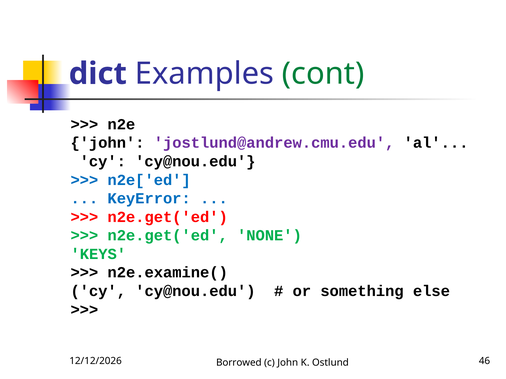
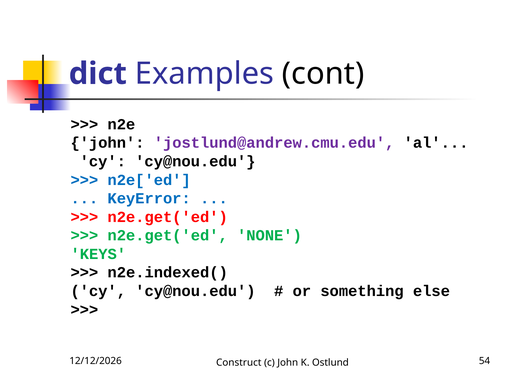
cont colour: green -> black (323, 74)
n2e.examine(: n2e.examine( -> n2e.indexed( (168, 273)
Borrowed: Borrowed -> Construct (239, 363)
46: 46 -> 54 (484, 361)
